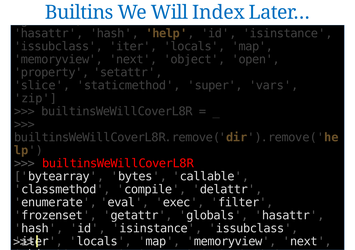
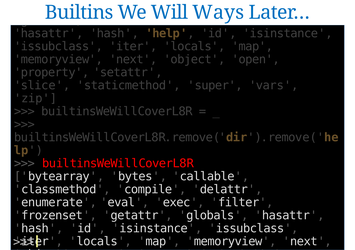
Index: Index -> Ways (218, 12)
